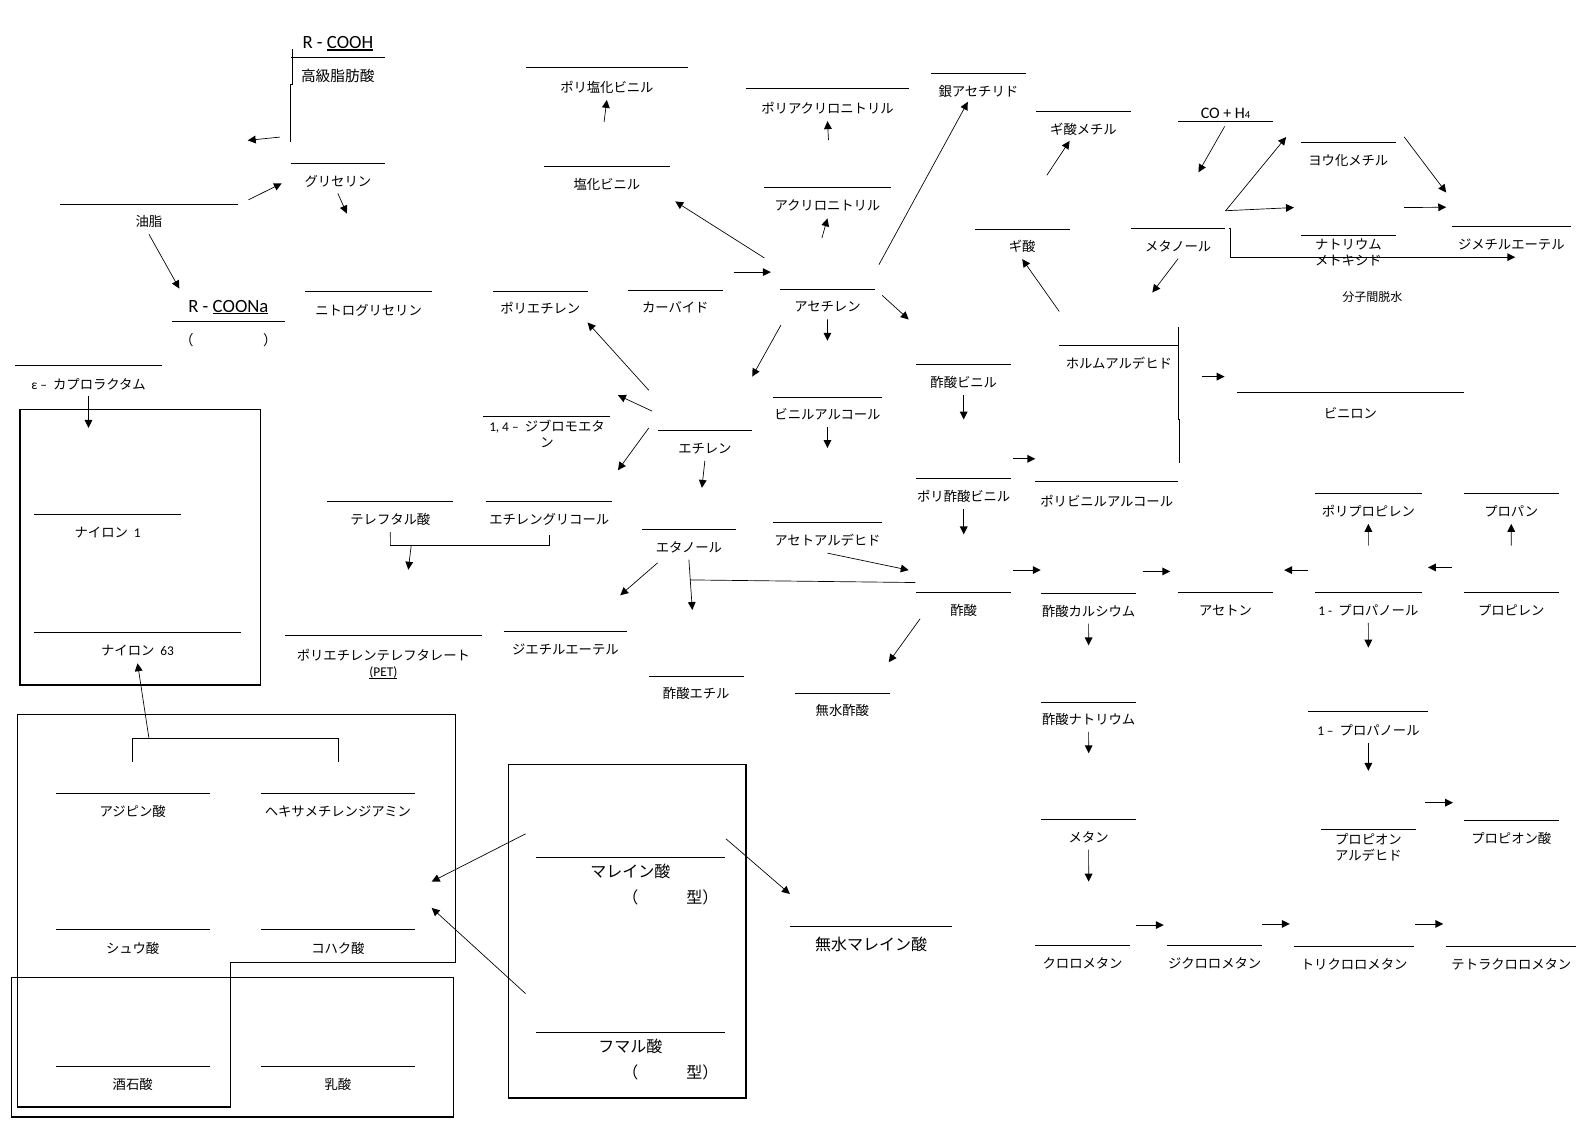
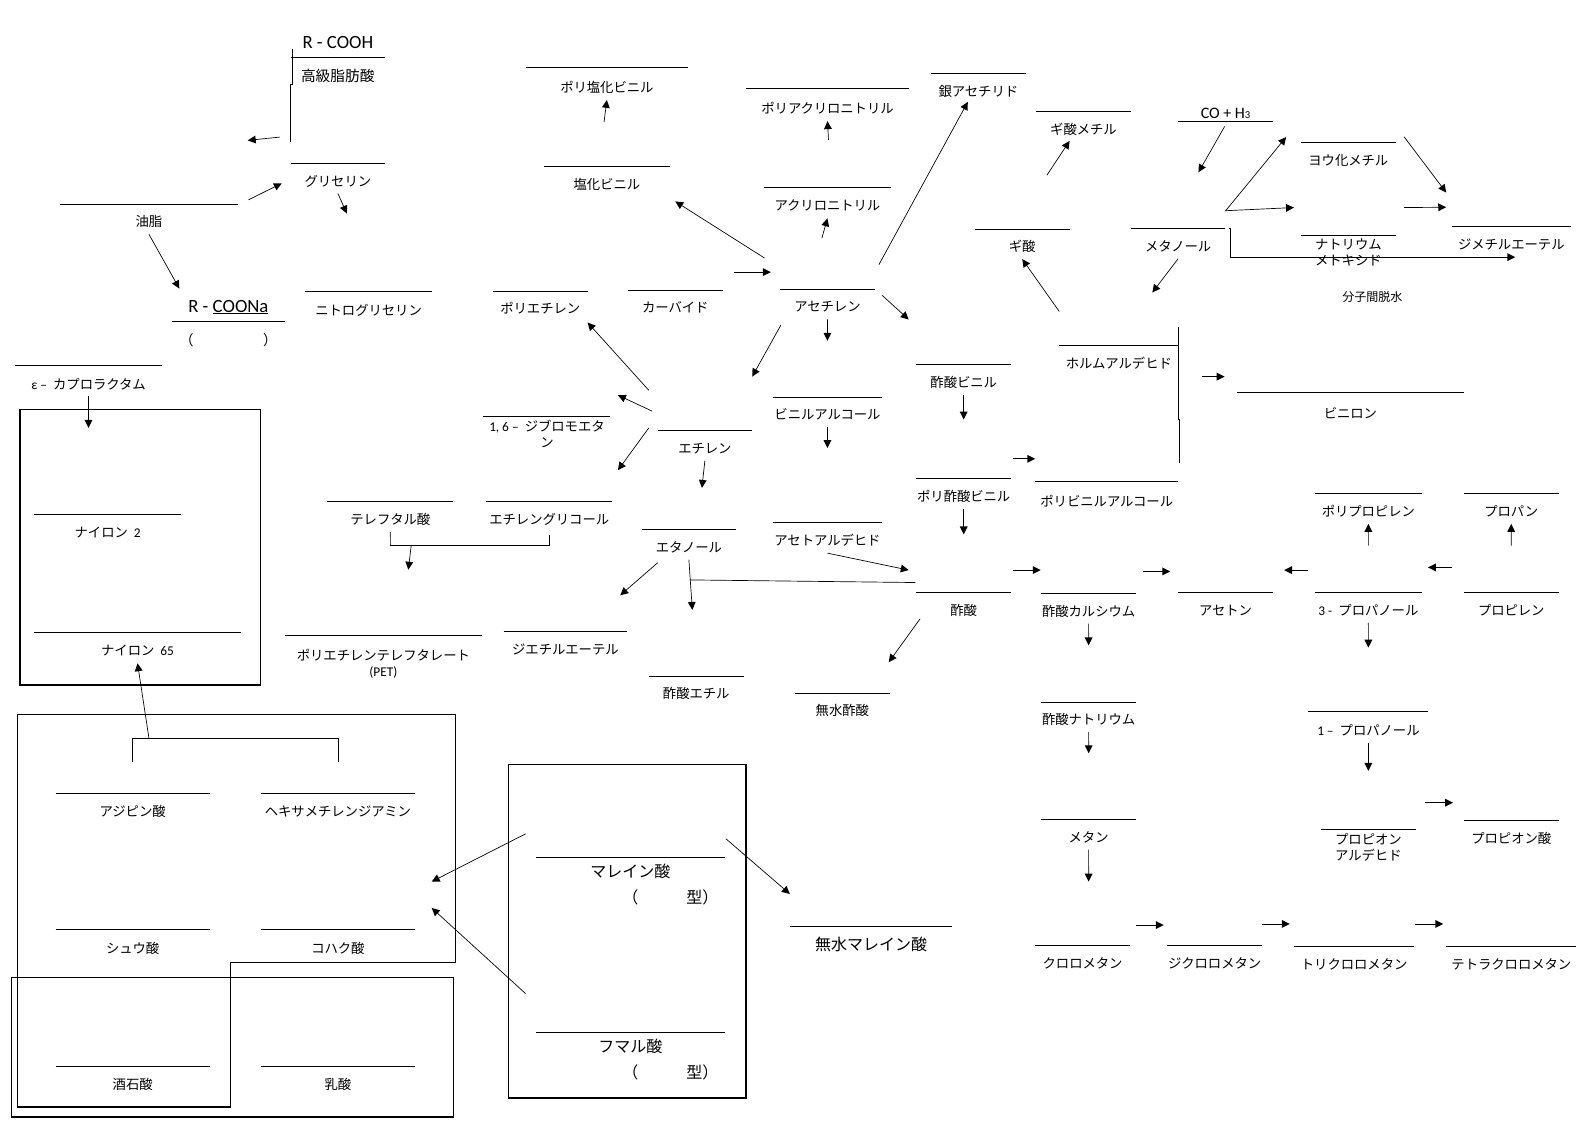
COOH underline: present -> none (350, 42)
4: 4 -> 3 (1248, 115)
1 4: 4 -> 6 (506, 427)
1: 1 -> 2 (137, 534)
1: 1 -> 3 (1322, 611)
63: 63 -> 65 (167, 652)
PET underline: present -> none (383, 672)
